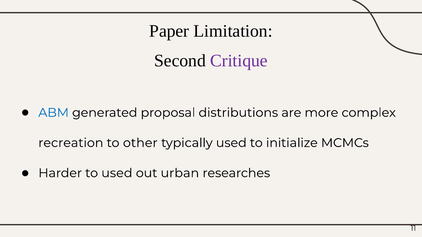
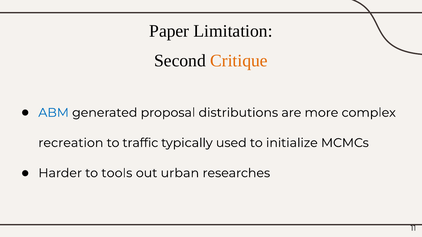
Critique colour: purple -> orange (239, 61)
other: other -> traffic (140, 143)
to used: used -> tools (117, 173)
